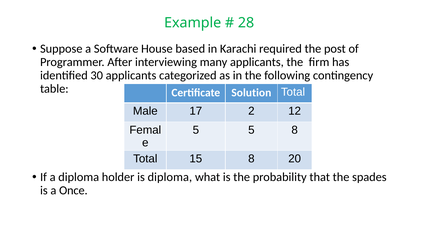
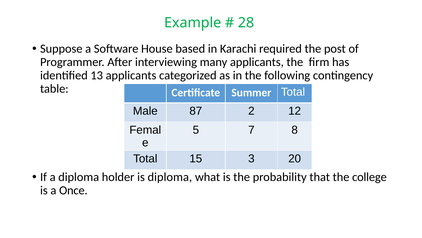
30: 30 -> 13 (97, 75)
Solution: Solution -> Summer (251, 92)
17: 17 -> 87 (196, 111)
5 5: 5 -> 7 (251, 130)
15 8: 8 -> 3 (251, 158)
spades: spades -> college (369, 177)
